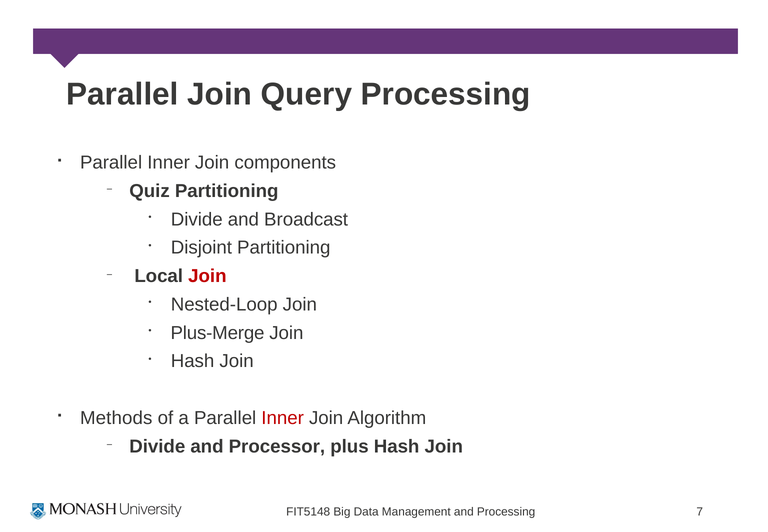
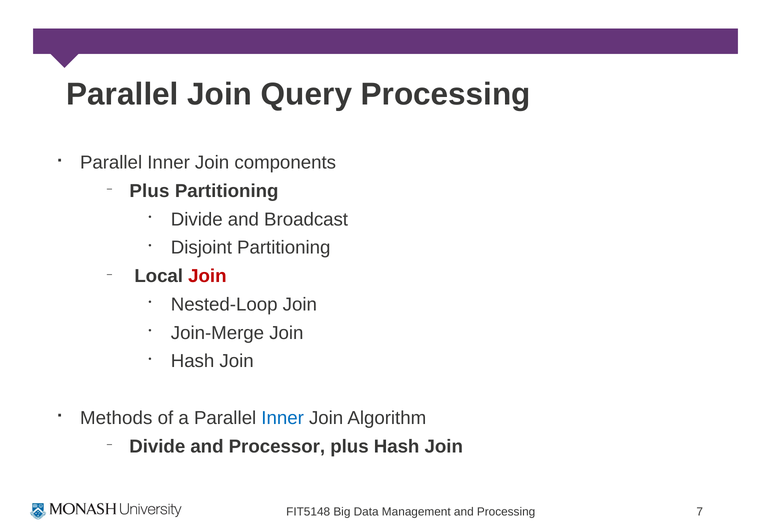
Quiz: Quiz -> Plus (149, 191)
Plus-Merge: Plus-Merge -> Join-Merge (217, 333)
Inner colour: red -> blue (283, 418)
